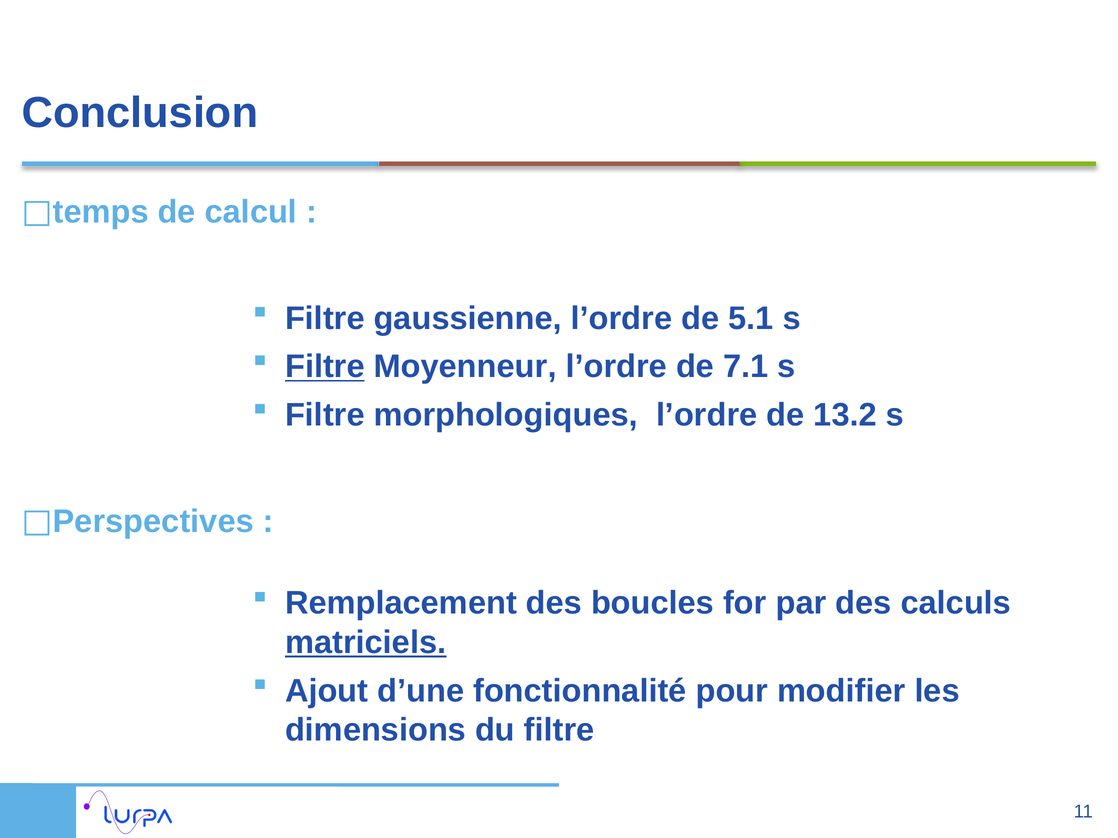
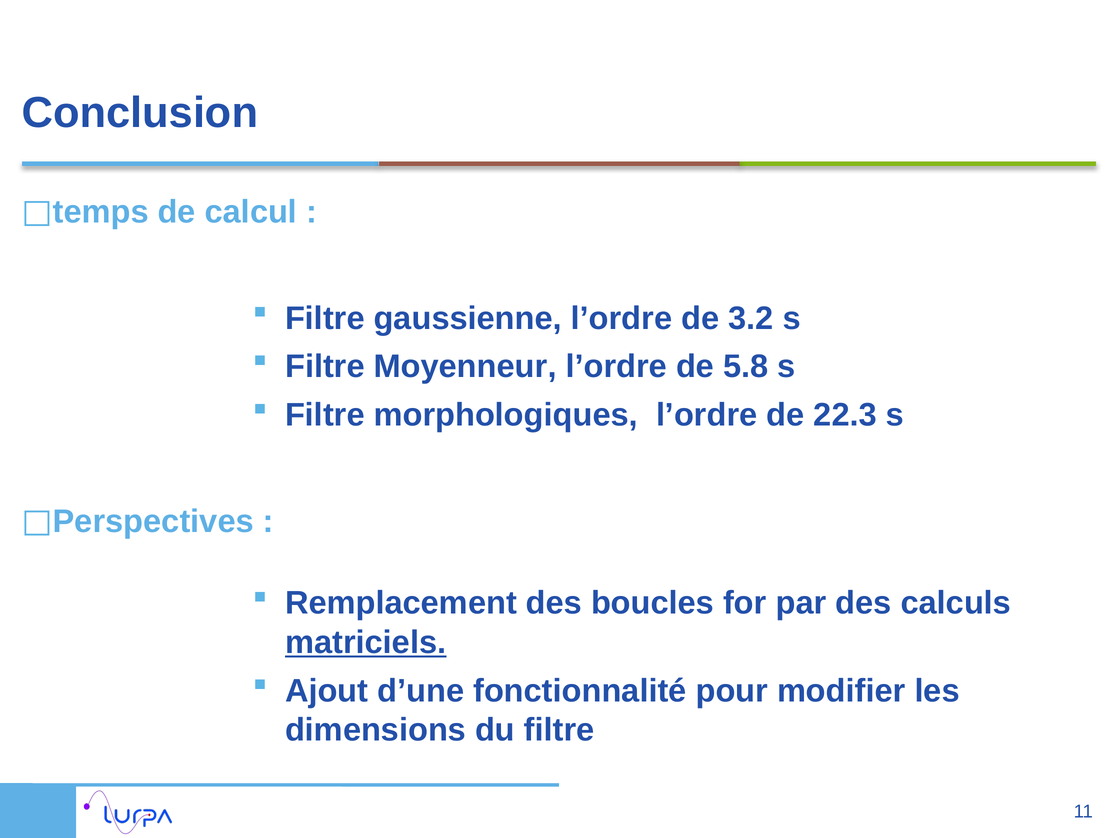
5.1: 5.1 -> 3.2 (751, 318)
Filtre underline: present -> none (325, 367)
7.1: 7.1 -> 5.8 (746, 367)
13.2: 13.2 -> 22.3 (845, 415)
